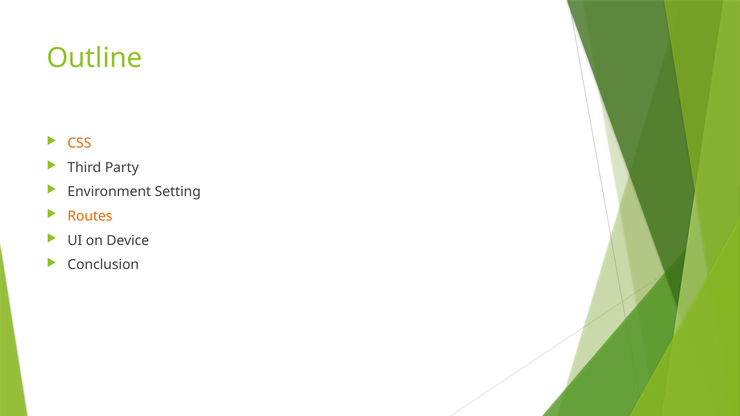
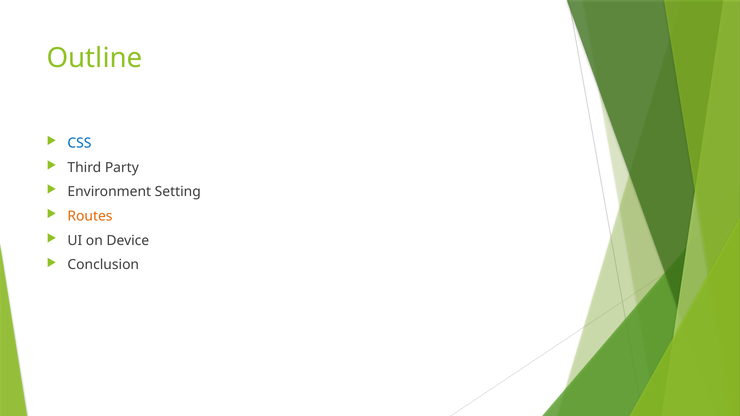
CSS colour: orange -> blue (79, 143)
